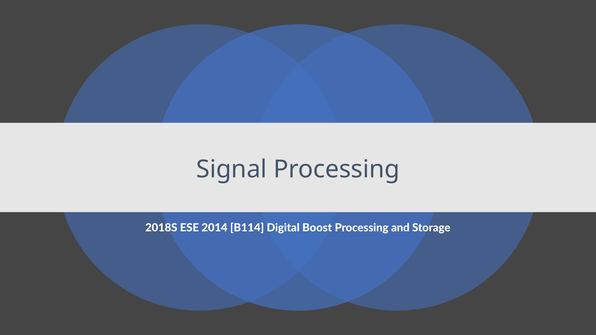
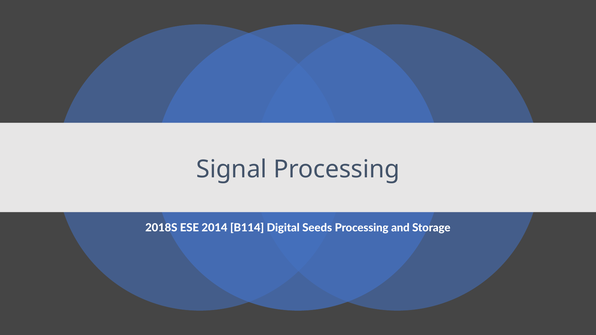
Boost: Boost -> Seeds (317, 228)
